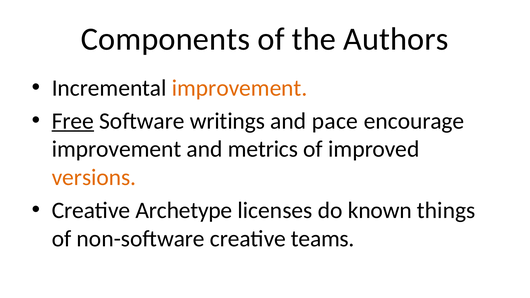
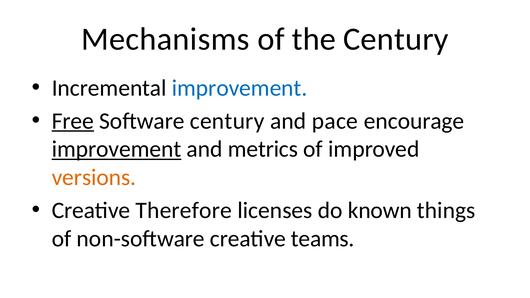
Components: Components -> Mechanisms (165, 39)
the Authors: Authors -> Century (396, 39)
improvement colour: orange -> blue (240, 88)
Software writings: writings -> century (227, 121)
improvement underline: none -> present (116, 149)
Archetype: Archetype -> Therefore (184, 211)
